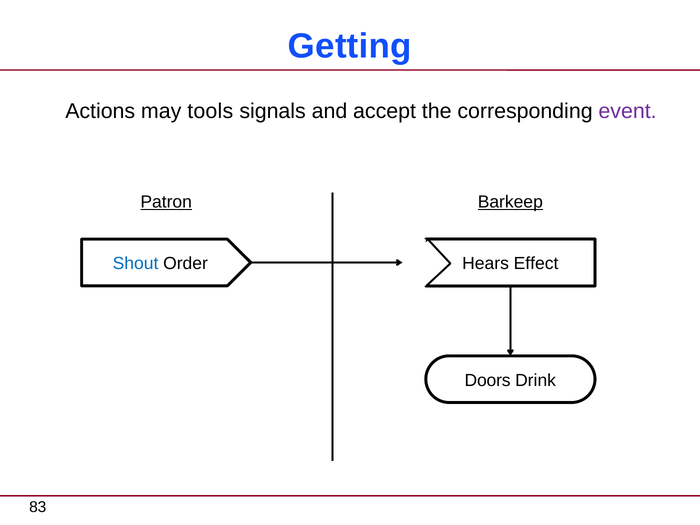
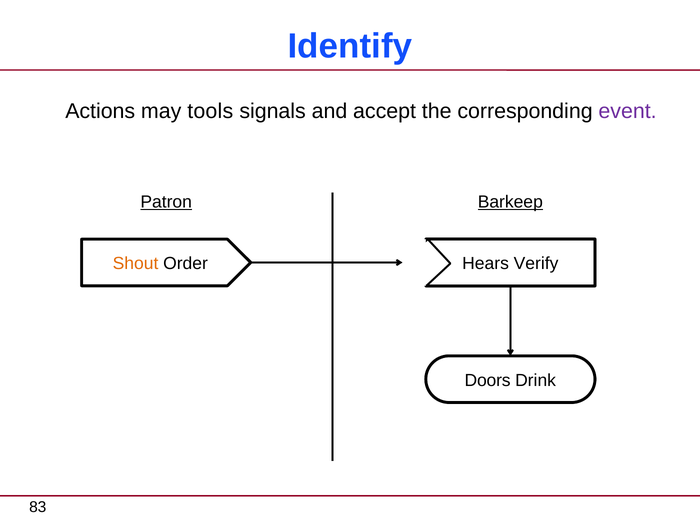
Getting: Getting -> Identify (350, 46)
Shout colour: blue -> orange (136, 264)
Effect: Effect -> Verify (536, 264)
